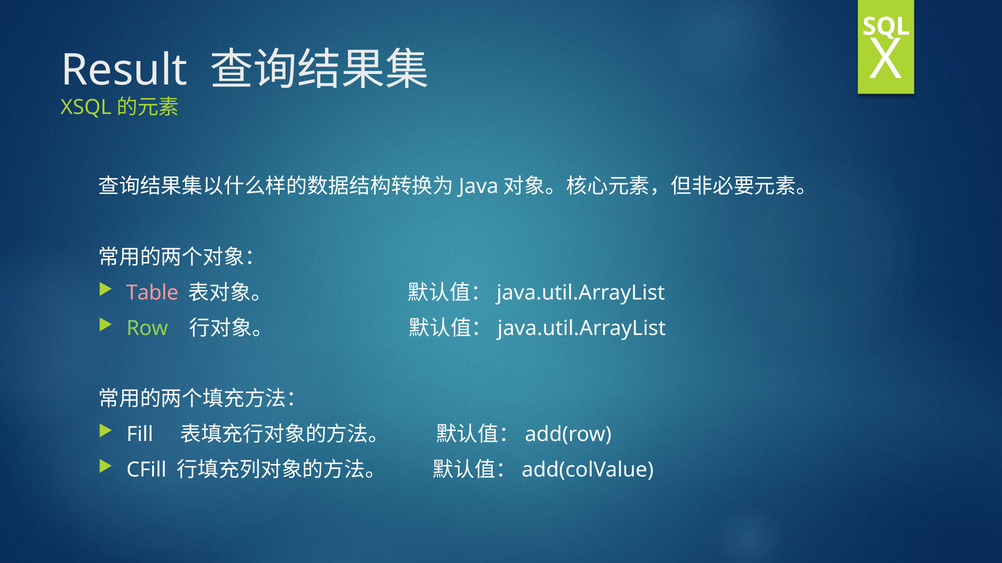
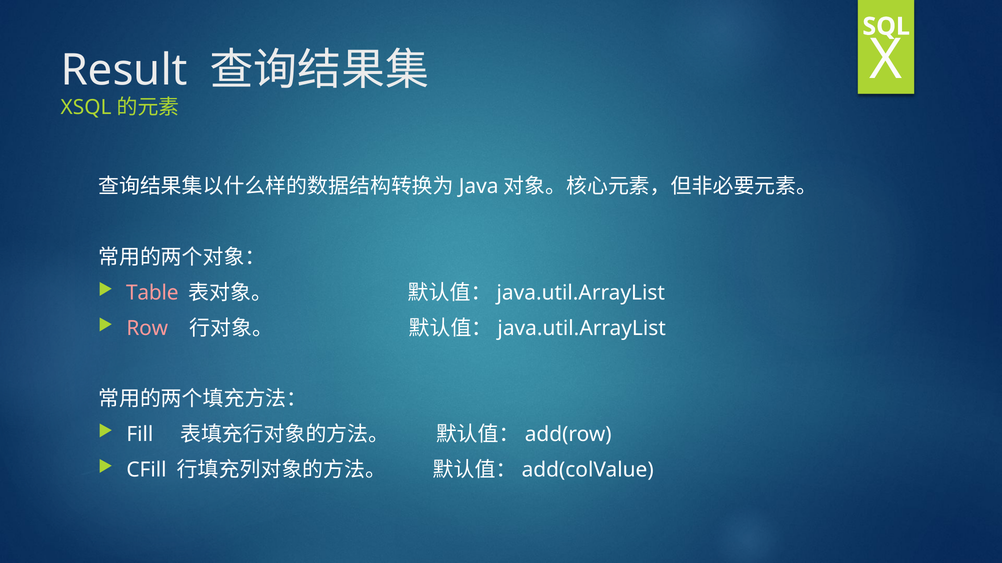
Row colour: light green -> pink (147, 328)
